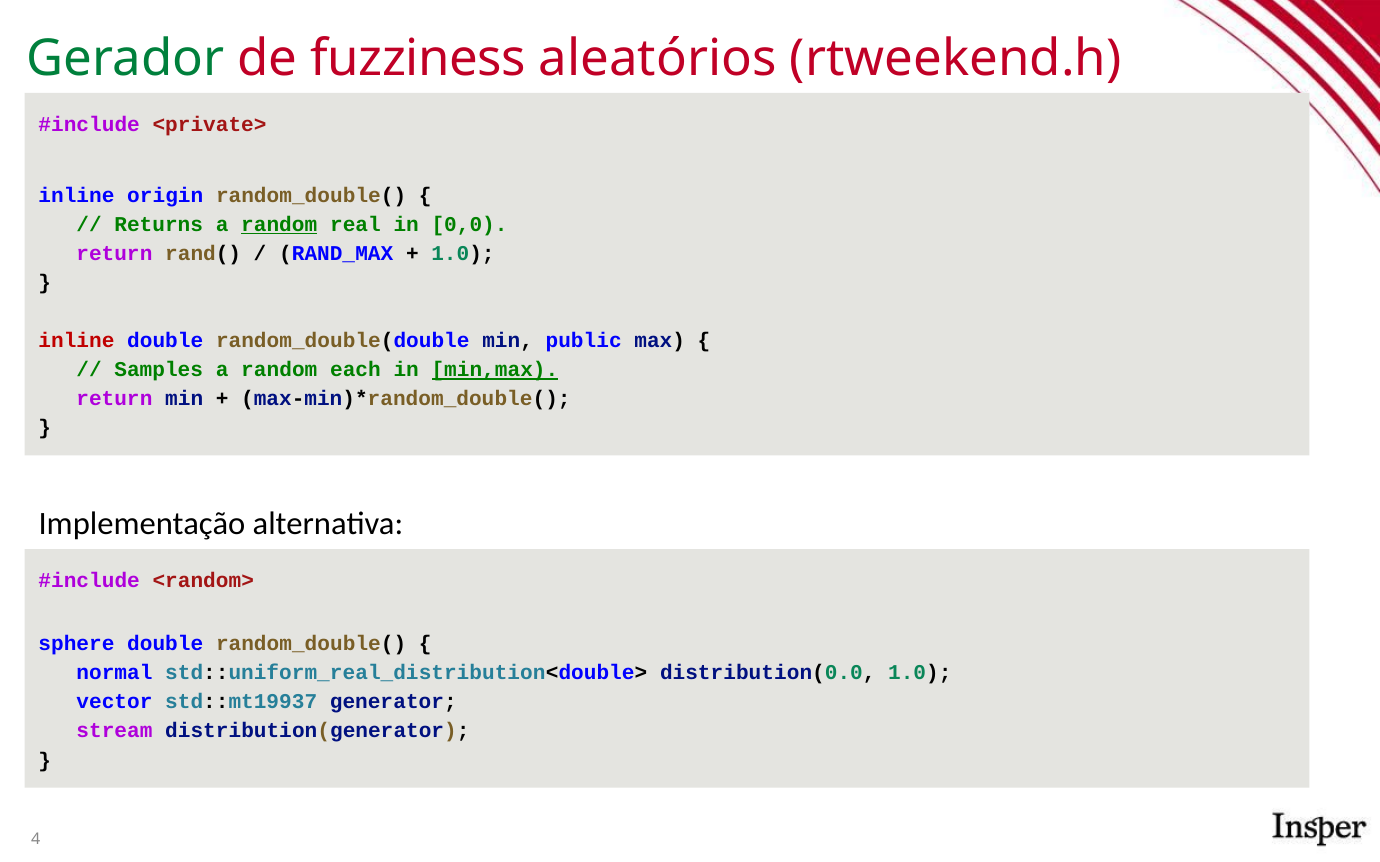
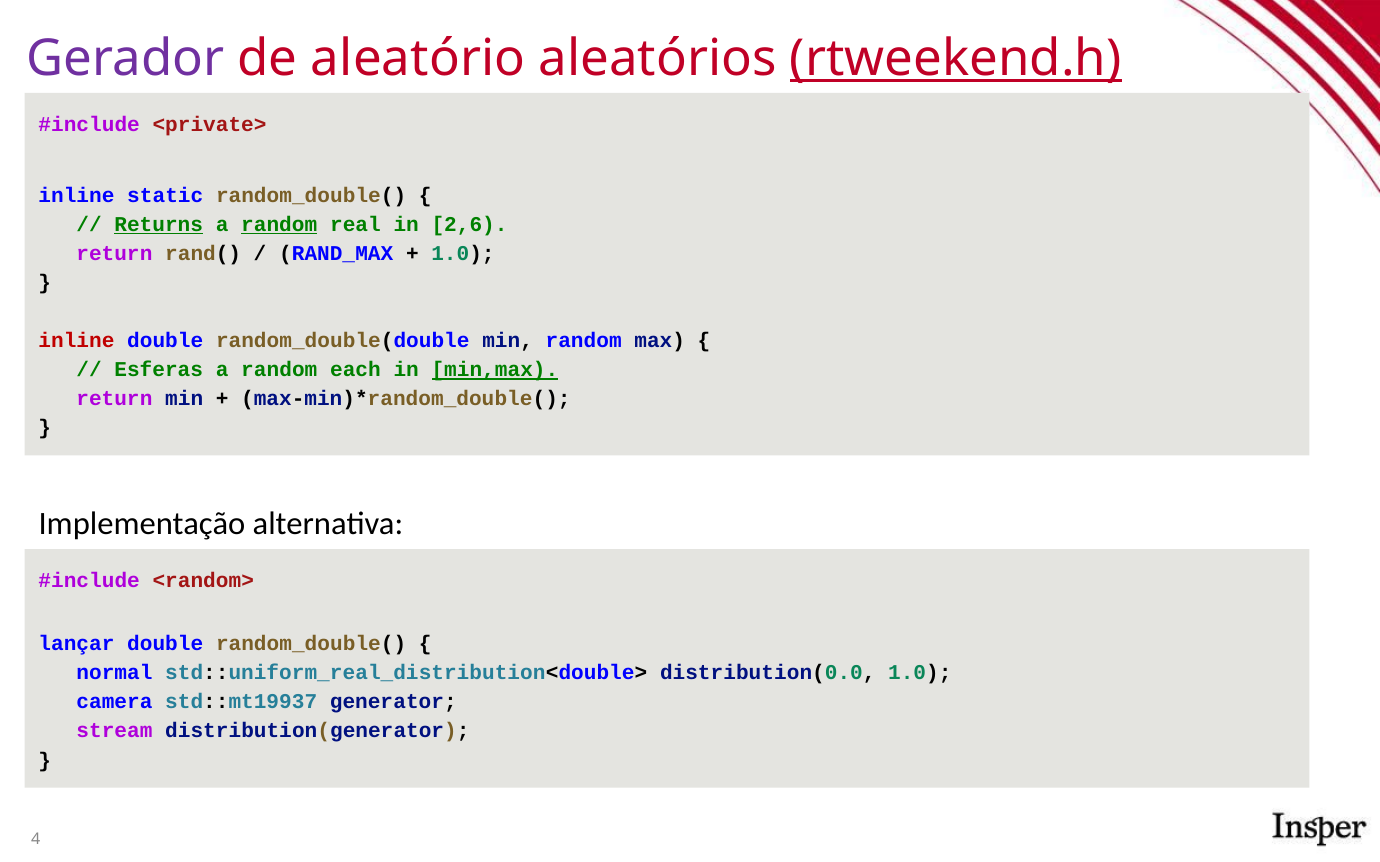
Gerador colour: green -> purple (125, 58)
fuzziness: fuzziness -> aleatório (418, 58)
rtweekend.h underline: none -> present (956, 58)
origin: origin -> static (165, 196)
Returns underline: none -> present (159, 225)
0,0: 0,0 -> 2,6 (470, 225)
min public: public -> random (584, 341)
Samples: Samples -> Esferas (159, 370)
sphere: sphere -> lançar (76, 644)
vector: vector -> camera (114, 702)
